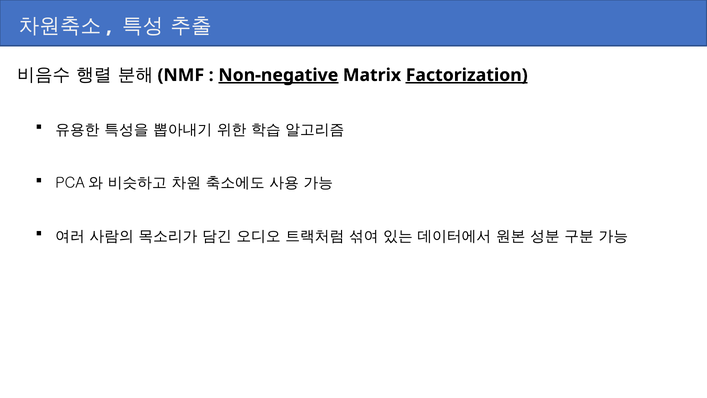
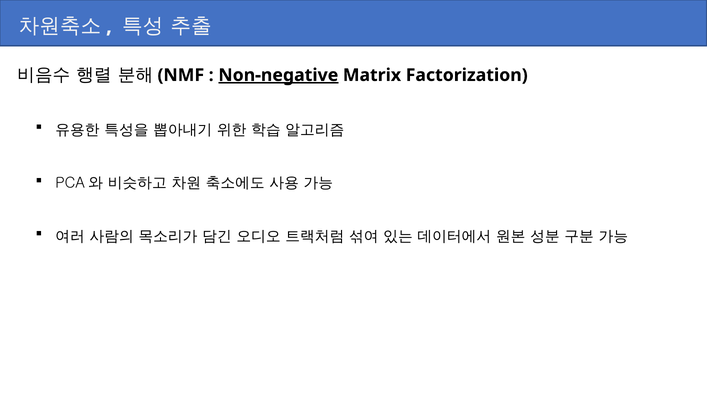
Factorization underline: present -> none (467, 75)
